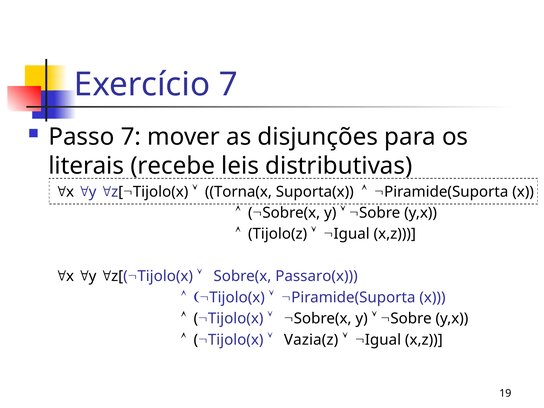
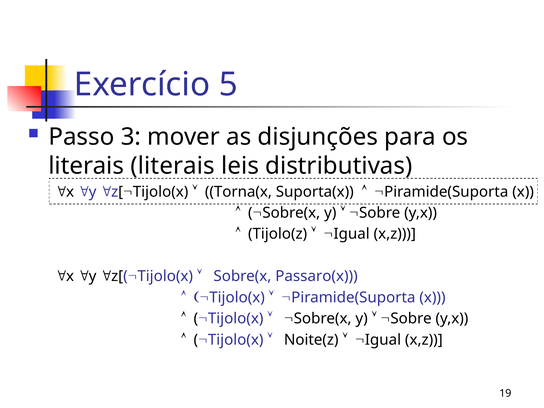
Exercício 7: 7 -> 5 (228, 84)
Passo 7: 7 -> 3 (131, 137)
literais recebe: recebe -> literais (173, 166)
Vazia(z: Vazia(z -> Noite(z (311, 340)
